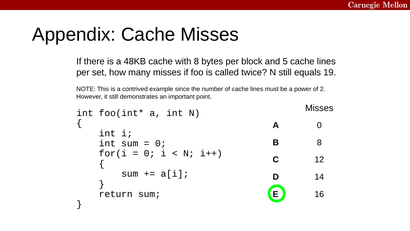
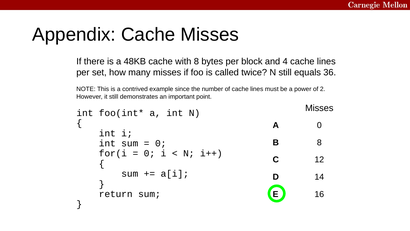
5: 5 -> 4 (285, 62)
19: 19 -> 36 (330, 72)
